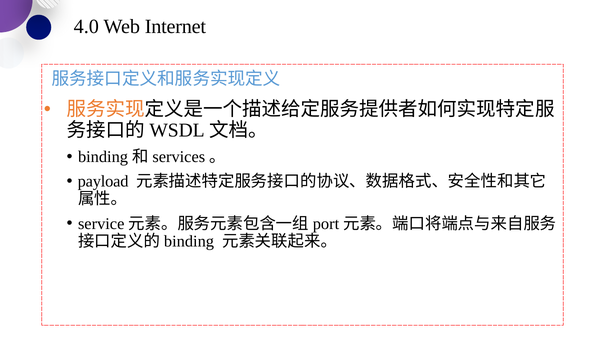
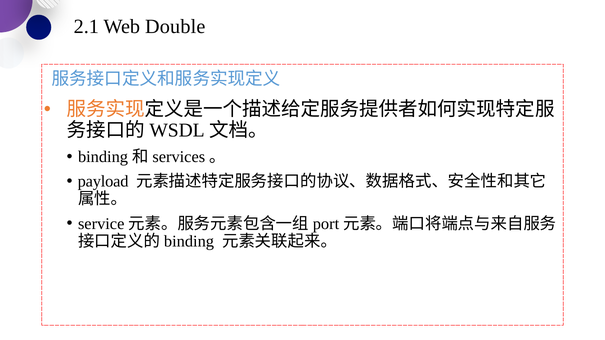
4.0: 4.0 -> 2.1 (86, 27)
Internet: Internet -> Double (175, 27)
